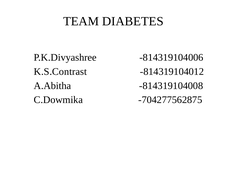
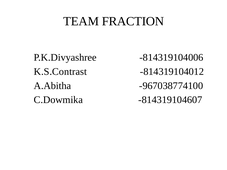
DIABETES: DIABETES -> FRACTION (133, 21)
-814319104008: -814319104008 -> -967038774100 (171, 86)
-704277562875: -704277562875 -> -814319104607 (170, 100)
